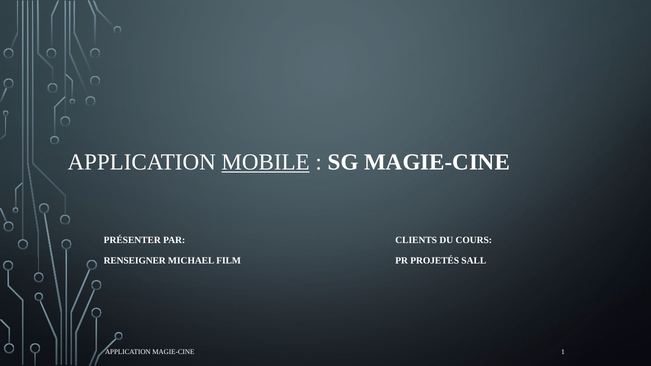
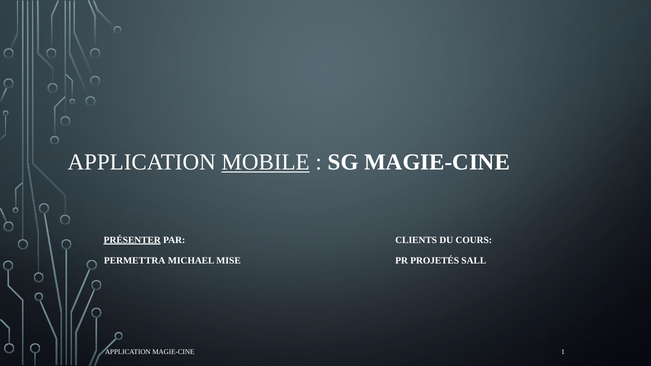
PRÉSENTER underline: none -> present (132, 240)
RENSEIGNER: RENSEIGNER -> PERMETTRA (135, 261)
FILM: FILM -> MISE (229, 261)
